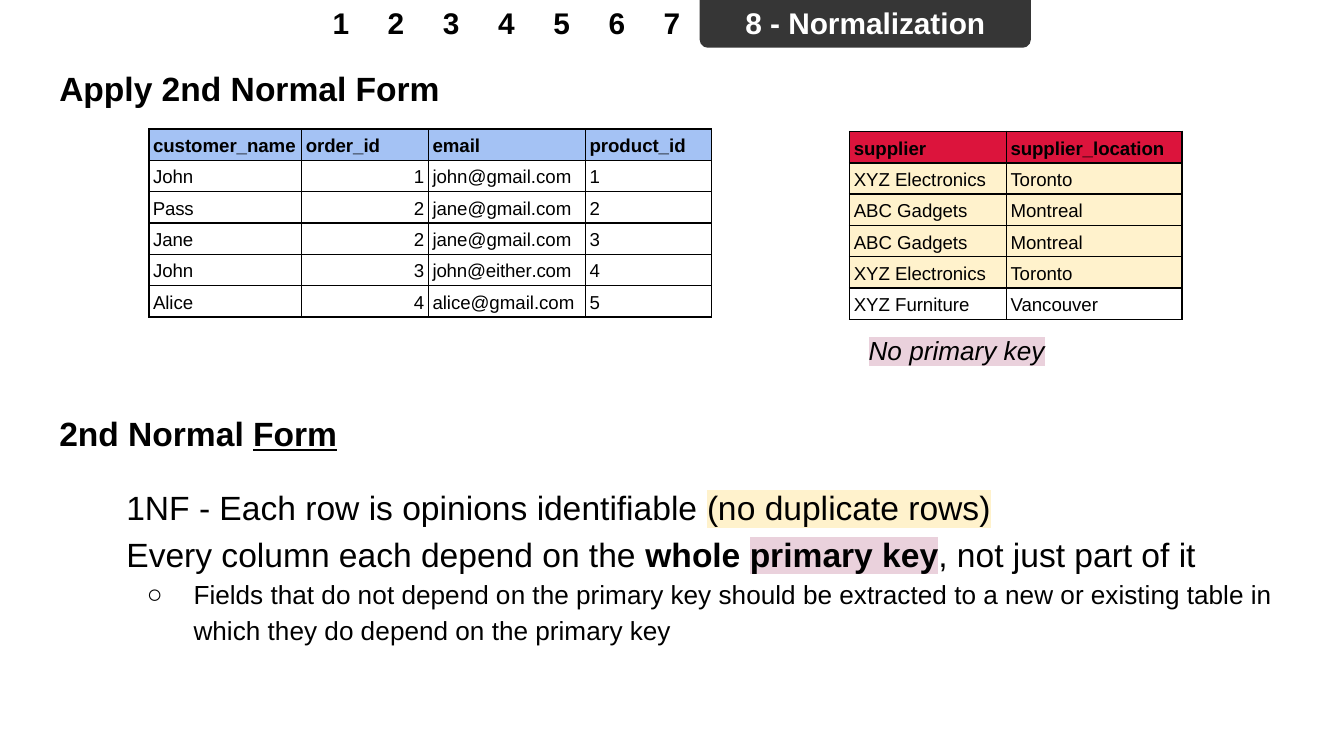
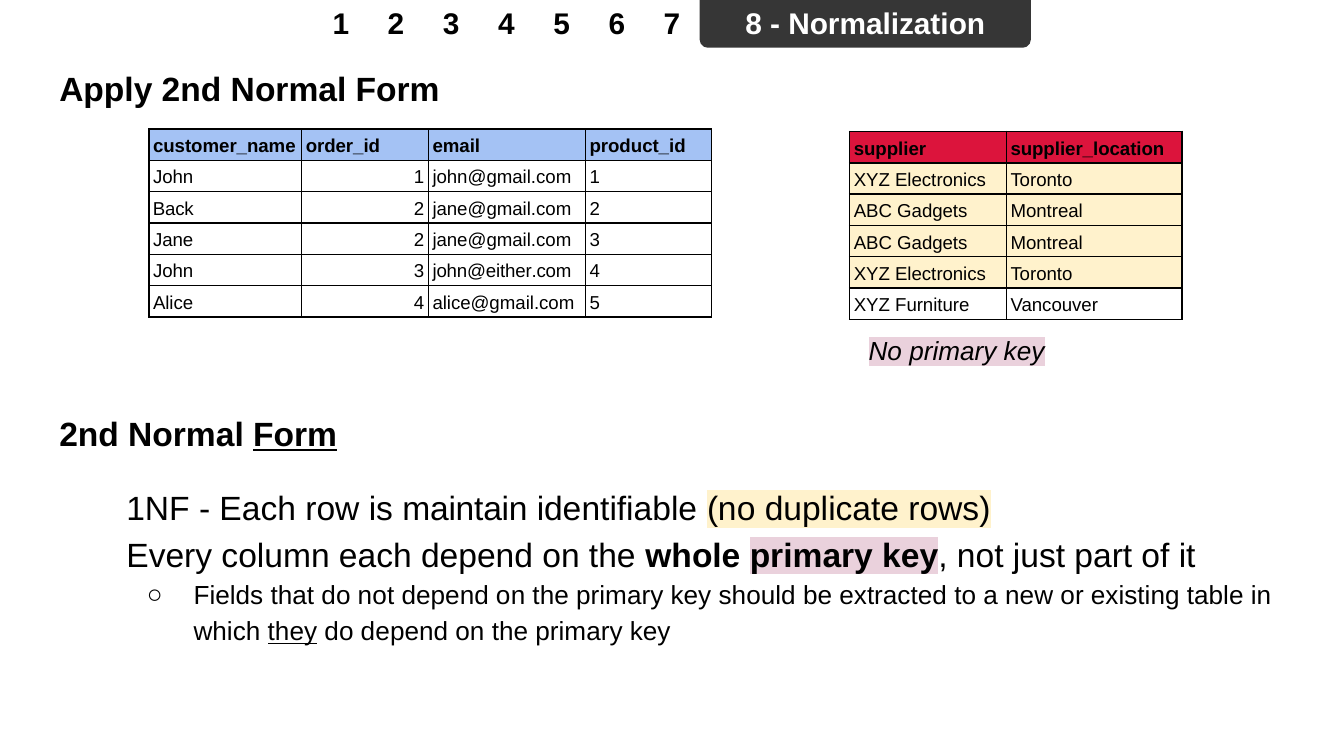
Pass: Pass -> Back (173, 209)
opinions: opinions -> maintain (465, 510)
they underline: none -> present (292, 632)
